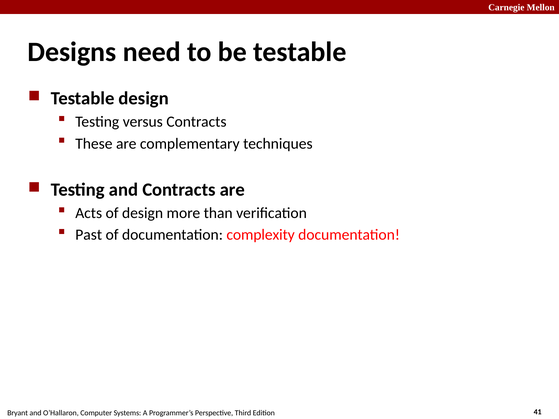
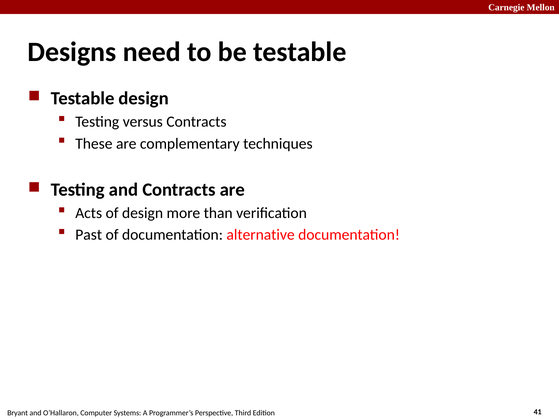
complexity: complexity -> alternative (261, 235)
